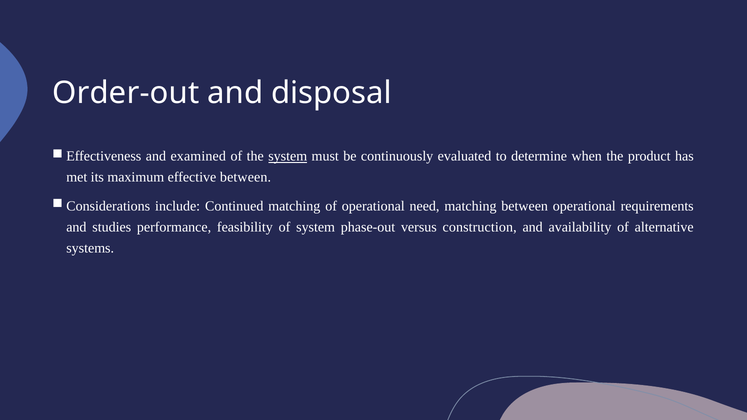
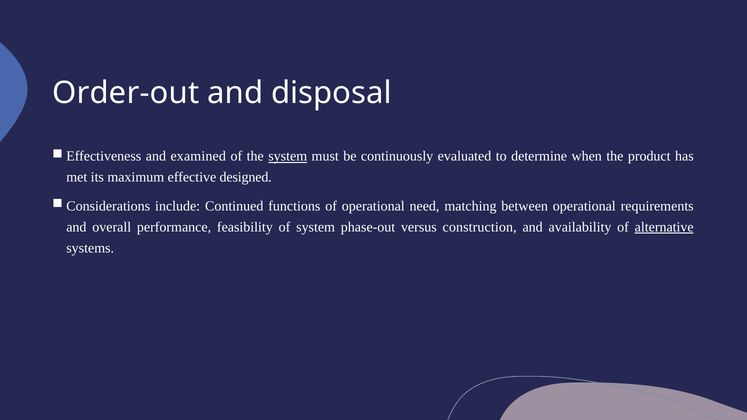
effective between: between -> designed (246, 177)
Continued matching: matching -> functions (294, 206)
studies: studies -> overall (112, 227)
alternative underline: none -> present (664, 227)
